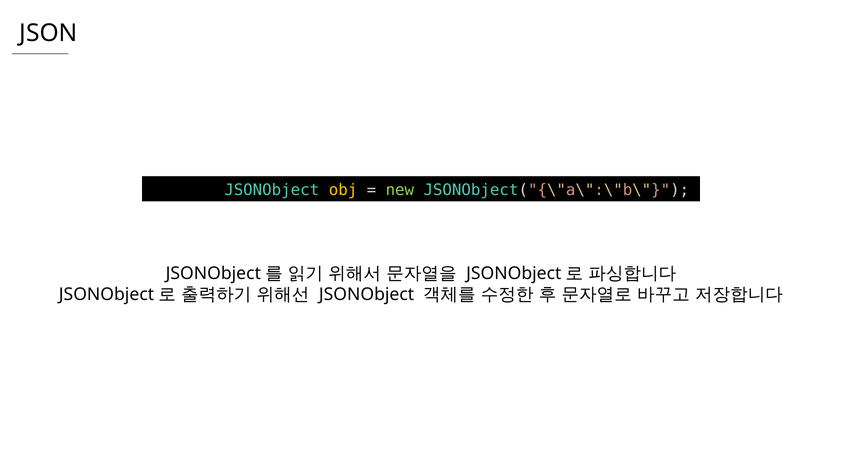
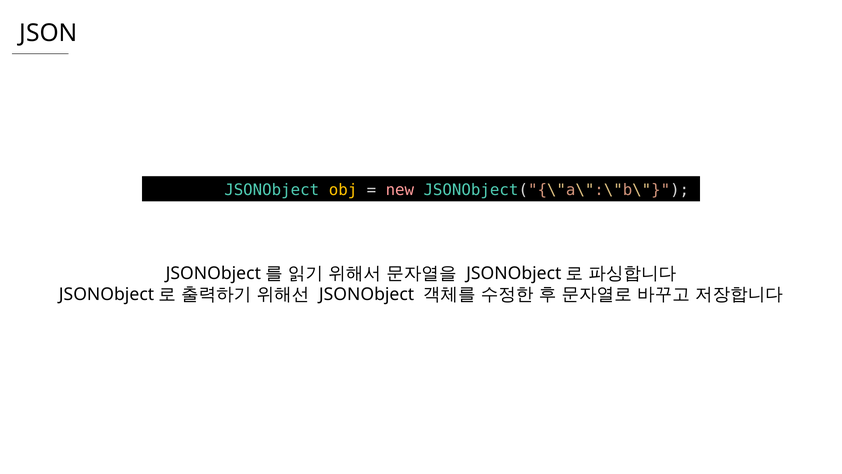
new colour: light green -> pink (400, 190)
